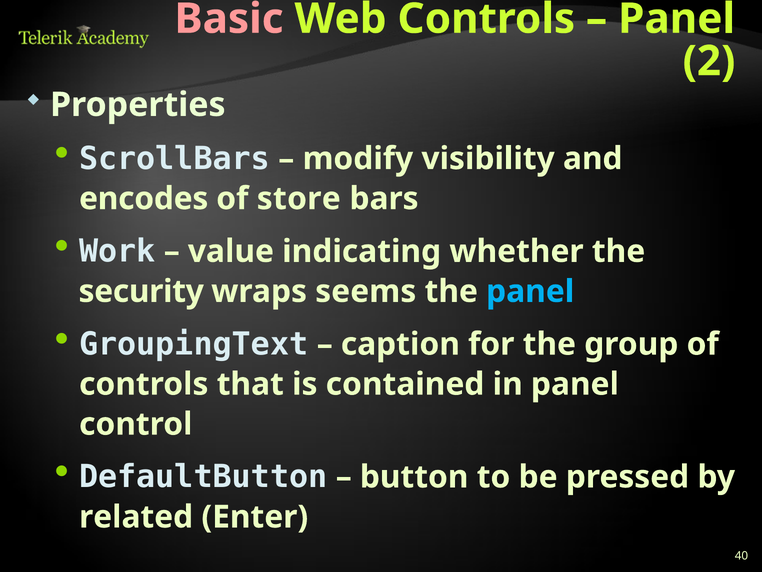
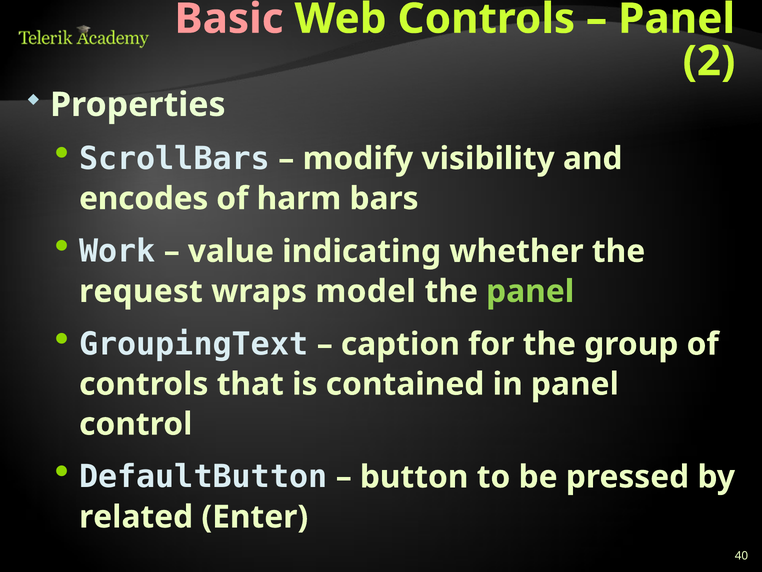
store: store -> harm (299, 198)
security: security -> request (141, 291)
seems: seems -> model (366, 291)
panel colour: light blue -> light green (530, 291)
